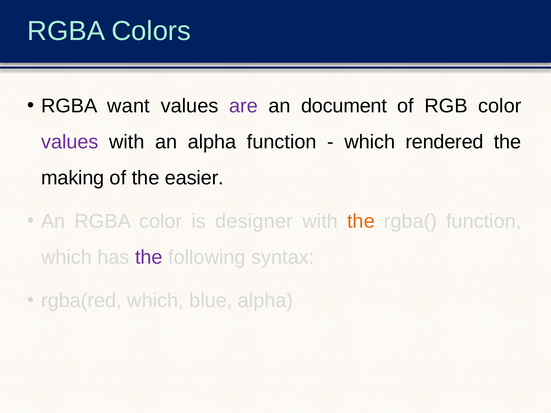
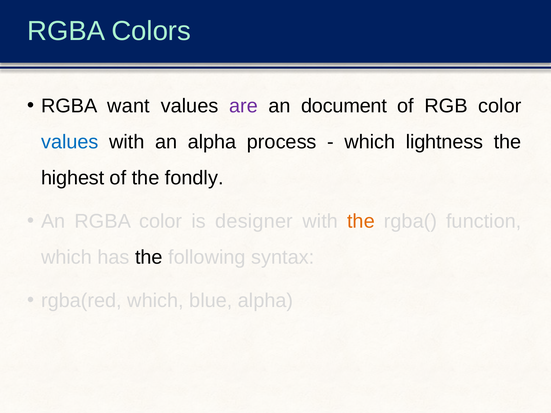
values colour: purple -> blue (70, 142)
alpha function: function -> process (282, 142)
rendered: rendered -> lightness (445, 142)
making: making -> highest (73, 178)
easier: easier -> fondly (194, 178)
the colour: purple -> black (149, 257)
